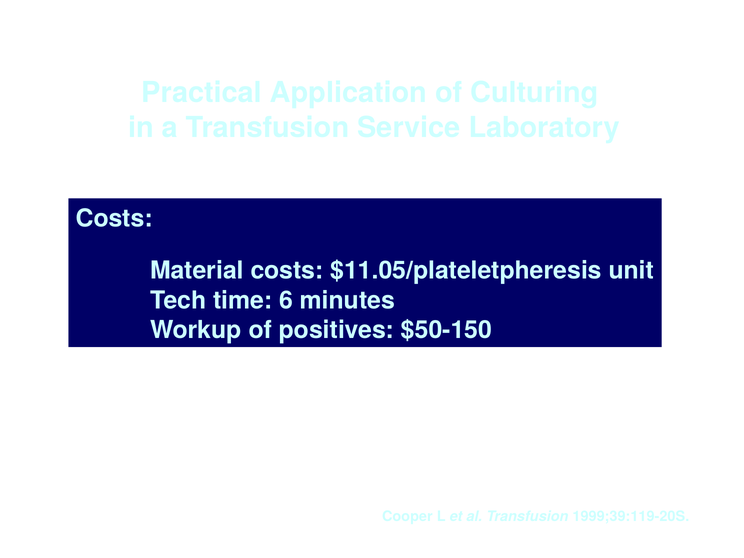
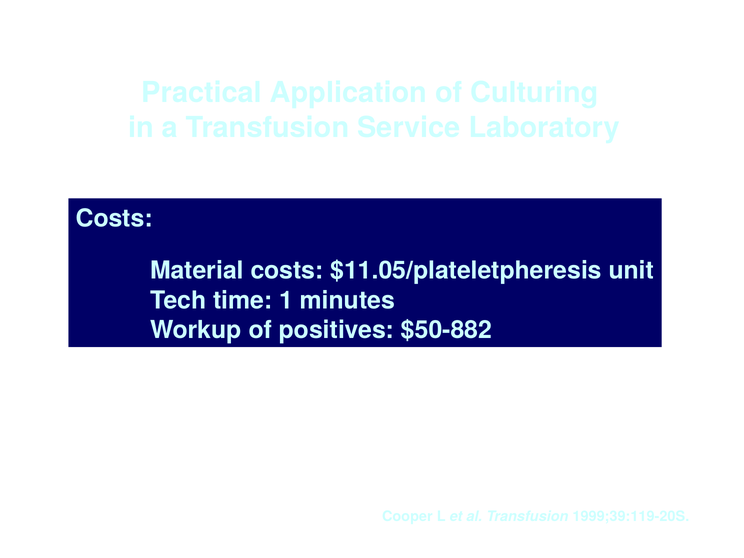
6: 6 -> 1 (286, 300)
$50-150: $50-150 -> $50-882 (446, 330)
